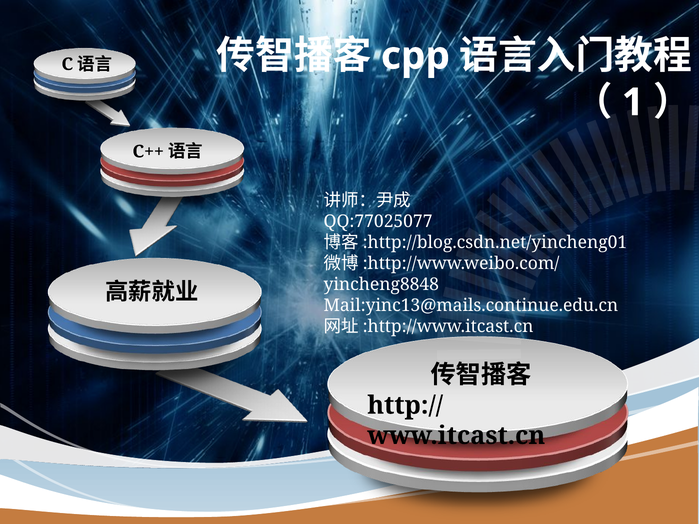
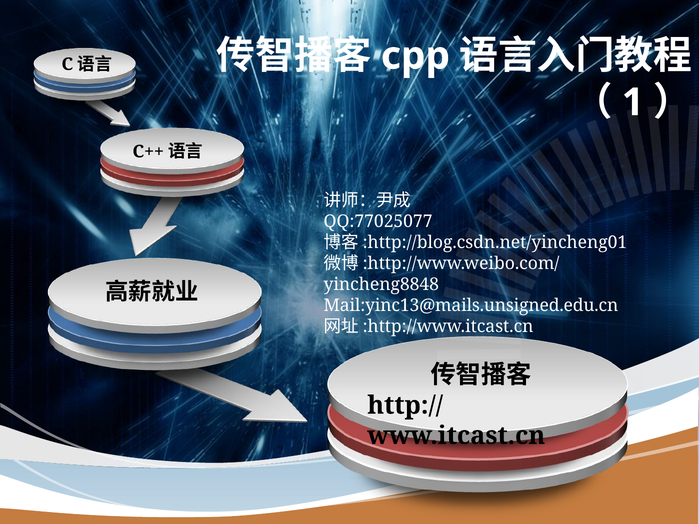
Mail:yinc13@mails.continue.edu.cn: Mail:yinc13@mails.continue.edu.cn -> Mail:yinc13@mails.unsigned.edu.cn (471, 306)
